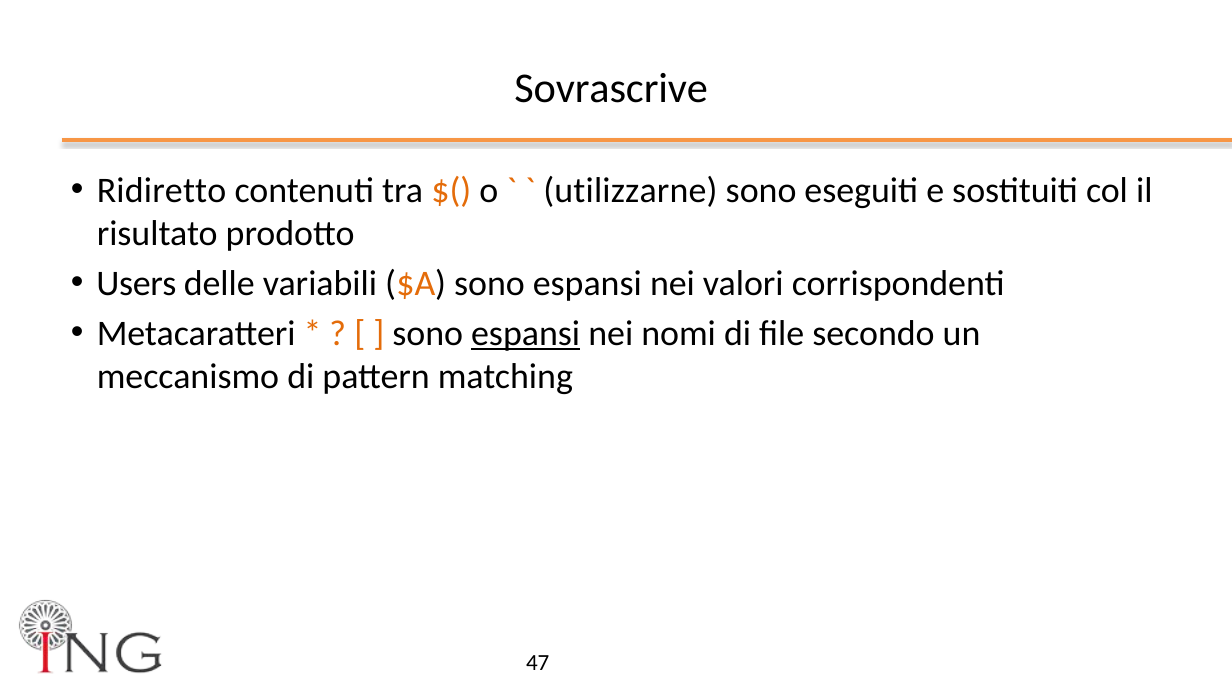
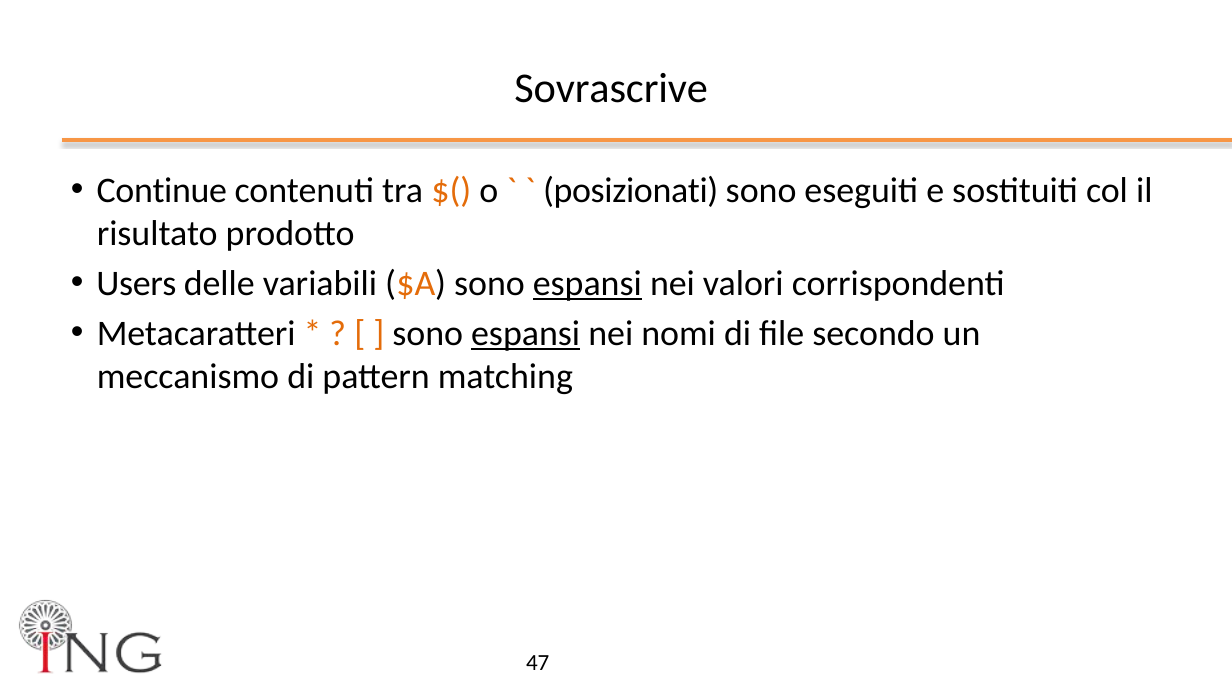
Ridiretto: Ridiretto -> Continue (162, 190)
utilizzarne: utilizzarne -> posizionati (631, 190)
espansi underline: none -> present (587, 284)
